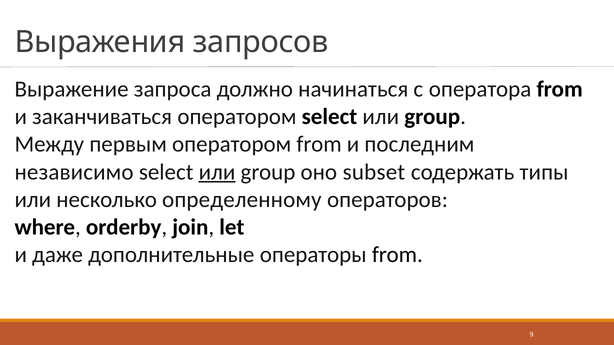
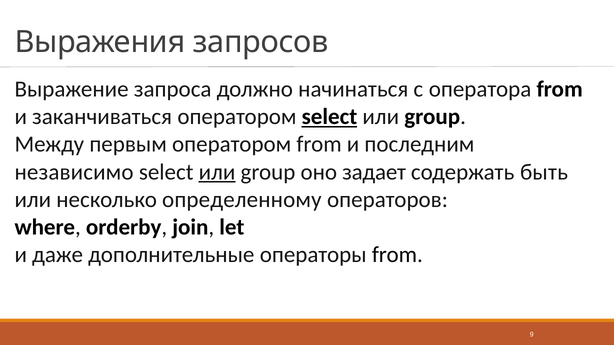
select underline: none -> present (329, 117)
subset: subset -> задает (374, 172)
типы: типы -> быть (544, 172)
